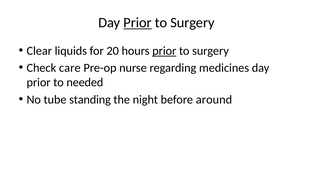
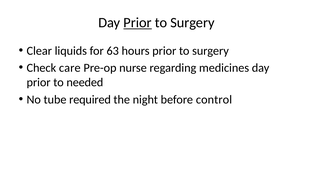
20: 20 -> 63 (113, 51)
prior underline: present -> none (164, 51)
standing: standing -> required (90, 100)
around: around -> control (214, 100)
